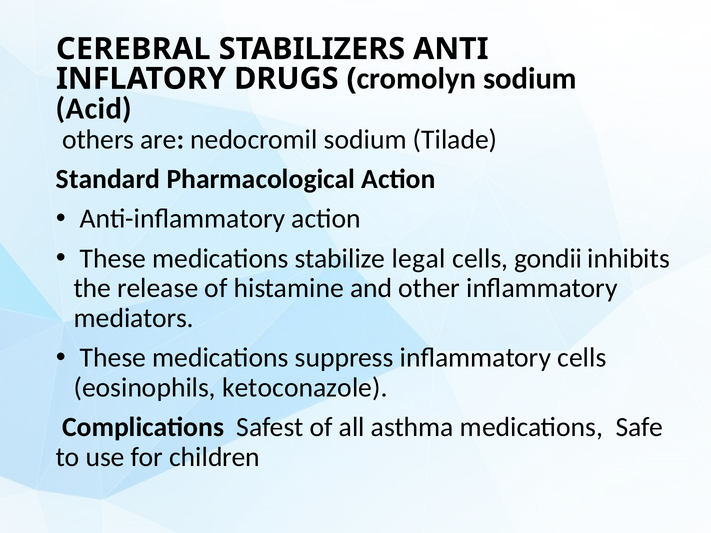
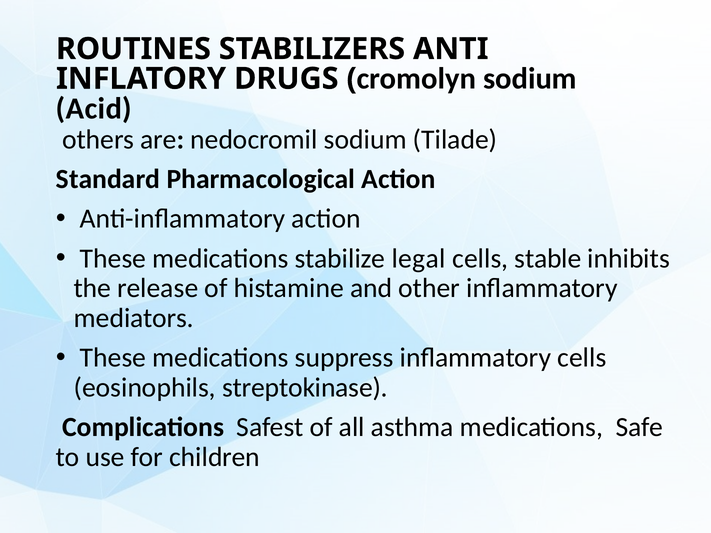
CEREBRAL: CEREBRAL -> ROUTINES (133, 49)
gondii: gondii -> stable (548, 259)
ketoconazole: ketoconazole -> streptokinase (305, 388)
